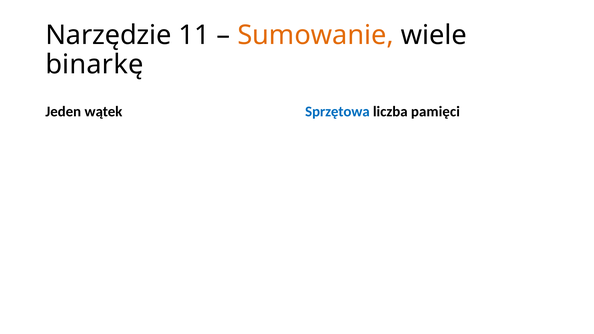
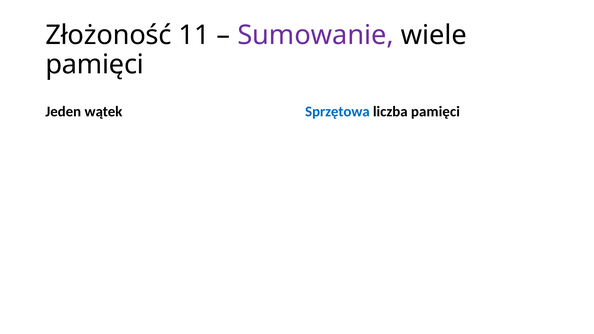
Narzędzie: Narzędzie -> Złożoność (108, 35)
Sumowanie colour: orange -> purple (316, 35)
binarkę: binarkę -> pamięci (95, 65)
